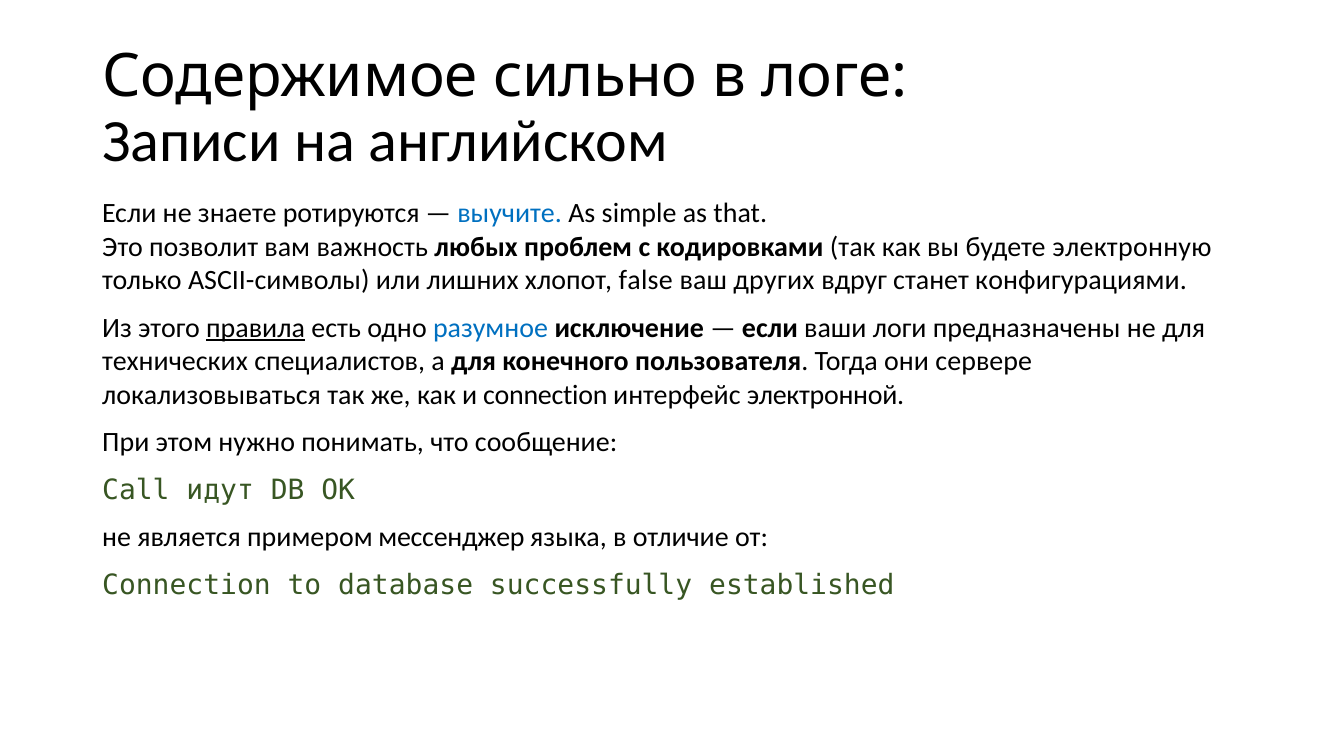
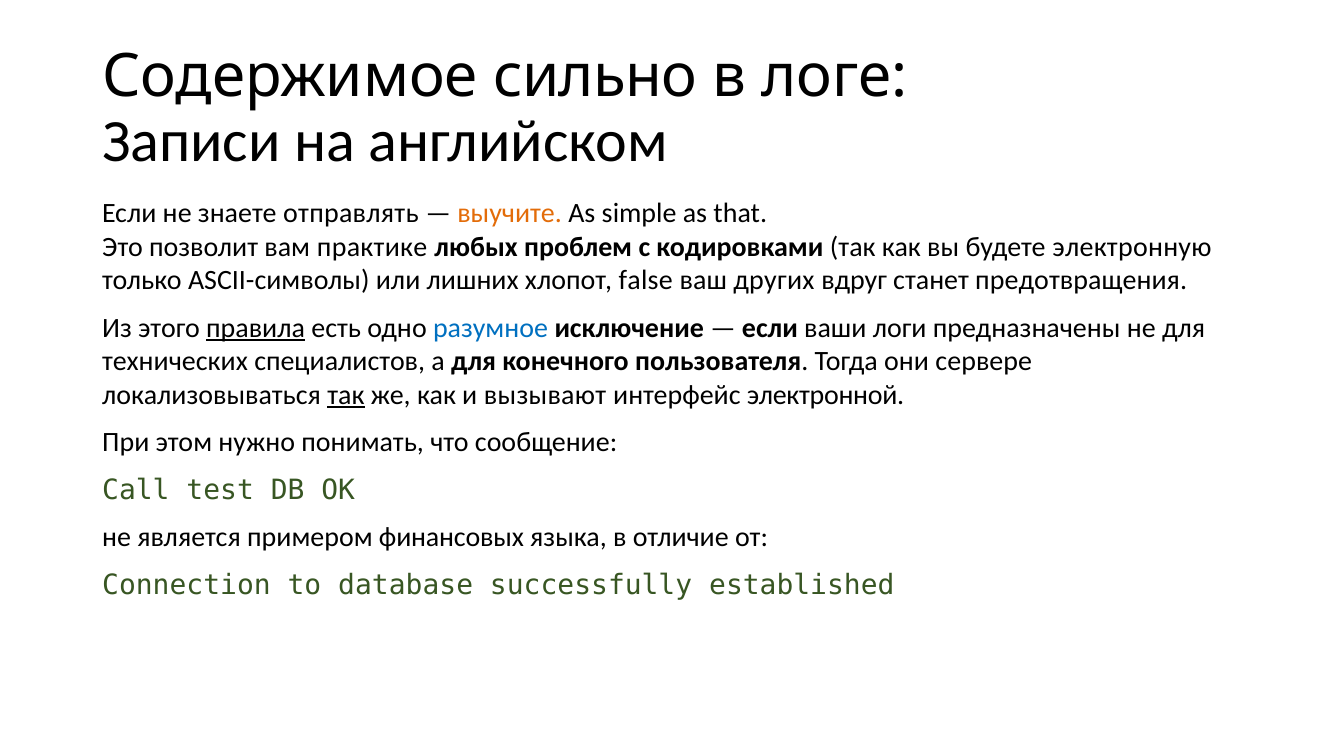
ротируются: ротируются -> отправлять (351, 213)
выучите colour: blue -> orange (510, 213)
важность: важность -> практике (372, 247)
конфигурациями: конфигурациями -> предотвращения (1081, 280)
так underline: none -> present (346, 395)
и connection: connection -> вызывают (545, 395)
идут: идут -> test (220, 490)
мессенджер: мессенджер -> финансовых (451, 538)
